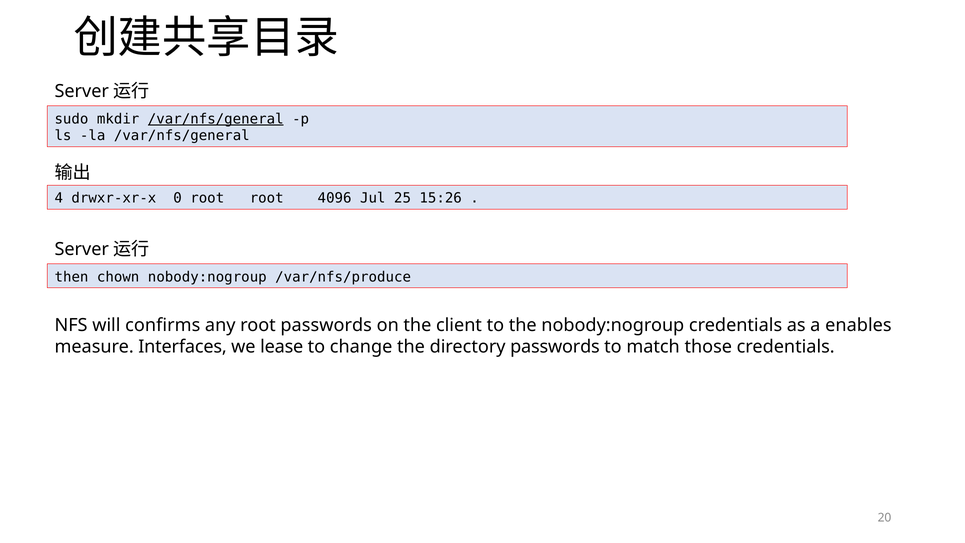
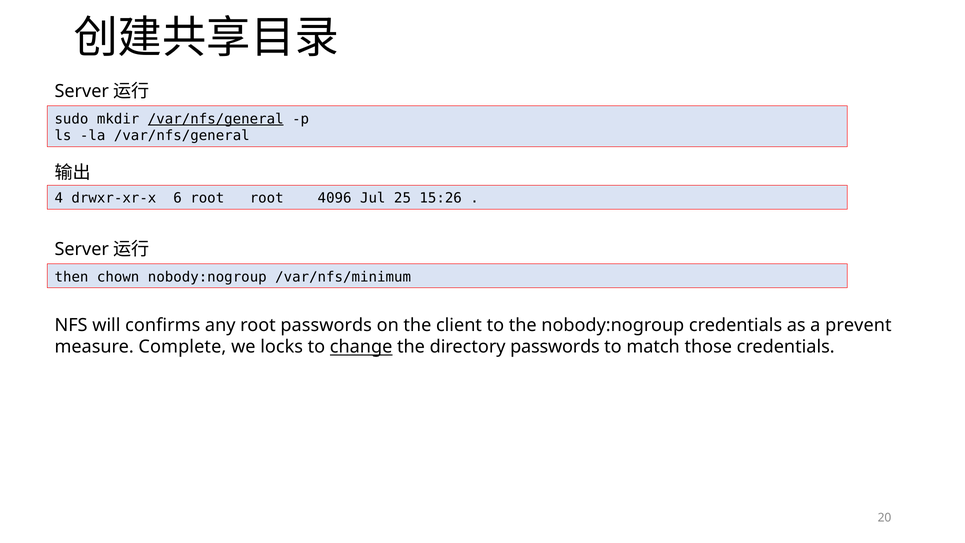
0: 0 -> 6 (178, 198)
/var/nfs/produce: /var/nfs/produce -> /var/nfs/minimum (343, 277)
enables: enables -> prevent (858, 325)
Interfaces: Interfaces -> Complete (182, 347)
lease: lease -> locks (282, 347)
change underline: none -> present (361, 347)
